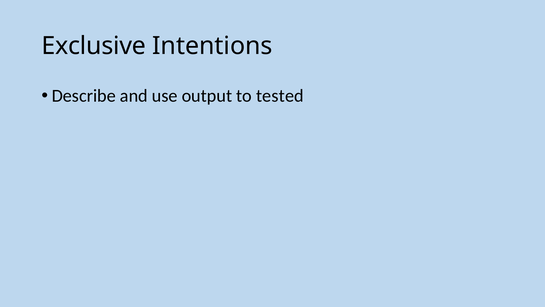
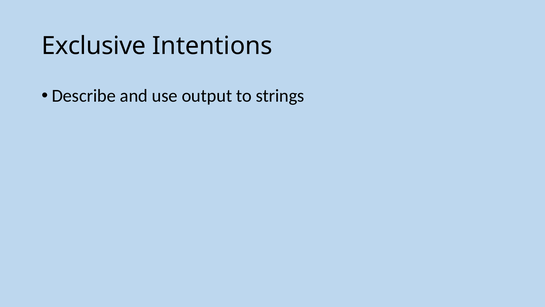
tested: tested -> strings (280, 96)
